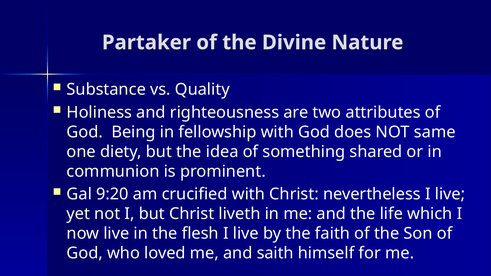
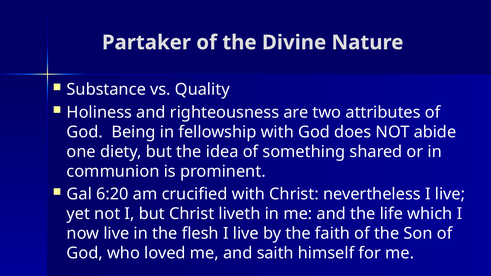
same: same -> abide (435, 132)
9:20: 9:20 -> 6:20 (112, 194)
